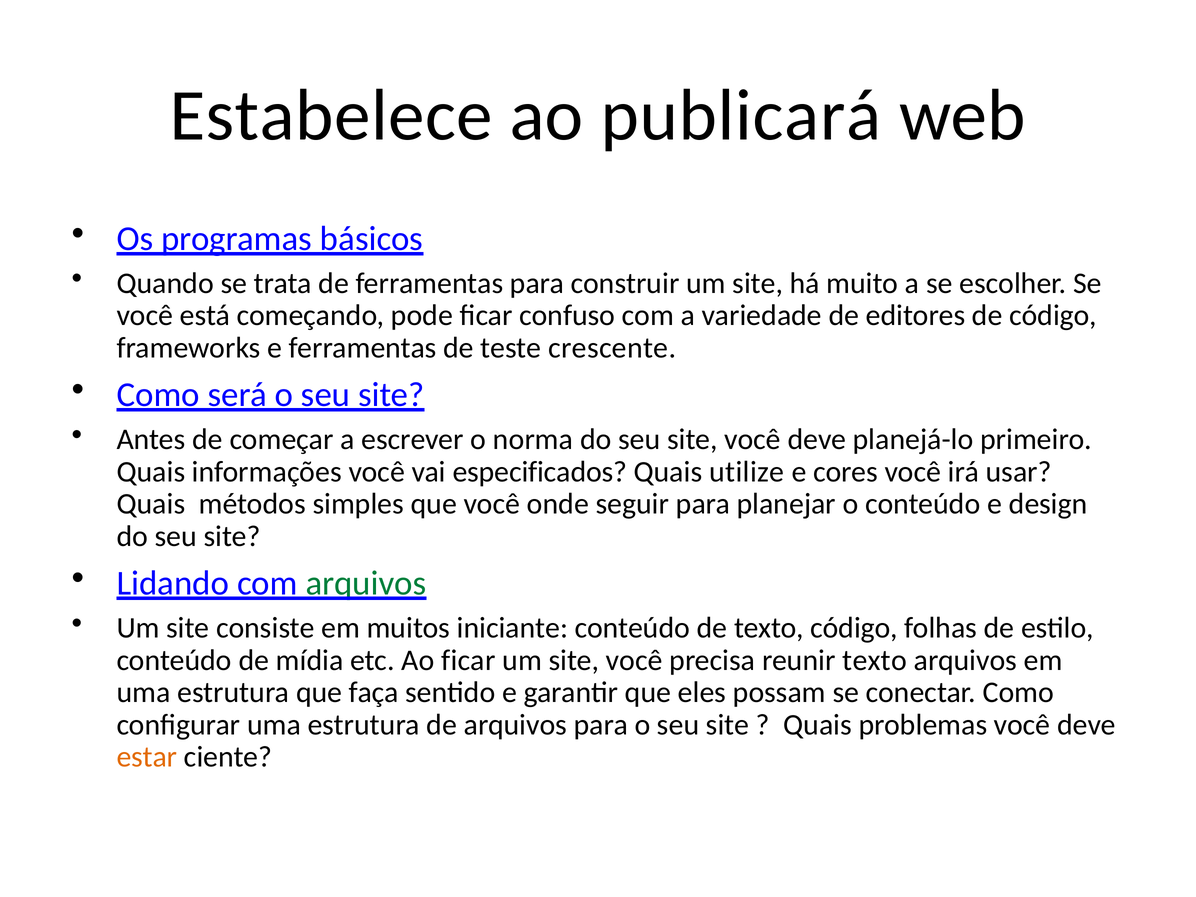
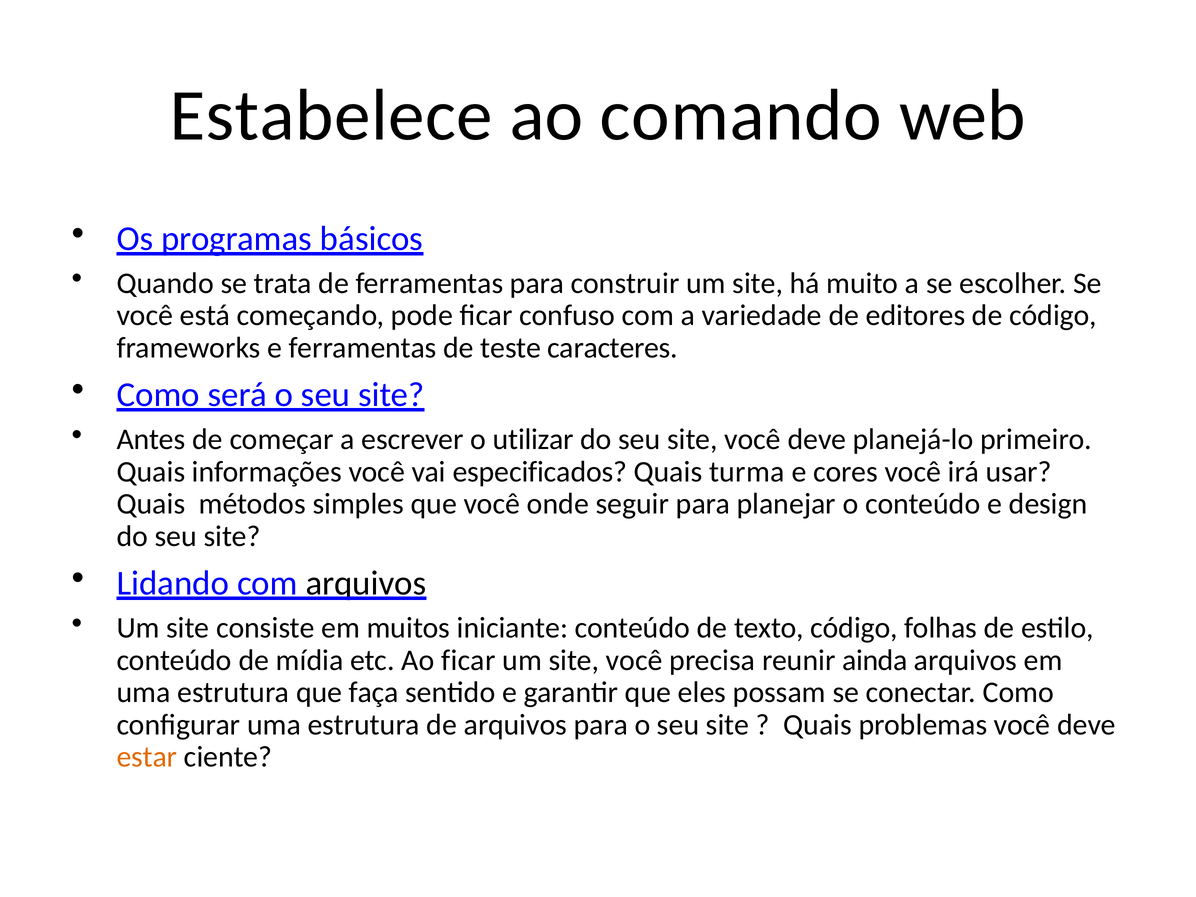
publicará: publicará -> comando (741, 116)
crescente: crescente -> caracteres (612, 348)
norma: norma -> utilizar (533, 439)
utilize: utilize -> turma (747, 472)
arquivos colour: green -> black (366, 583)
reunir texto: texto -> ainda (875, 660)
